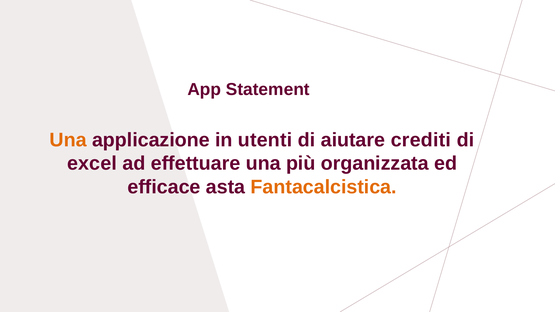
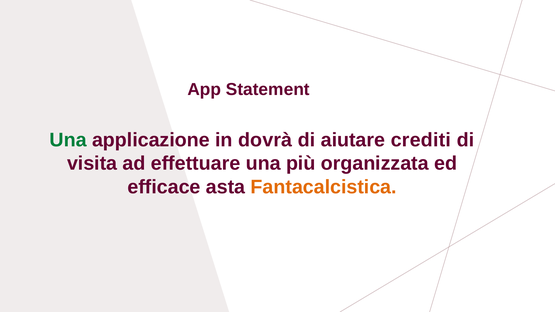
Una colour: orange -> green (68, 140)
utenti: utenti -> dovrà (265, 140)
excel: excel -> visita (92, 164)
